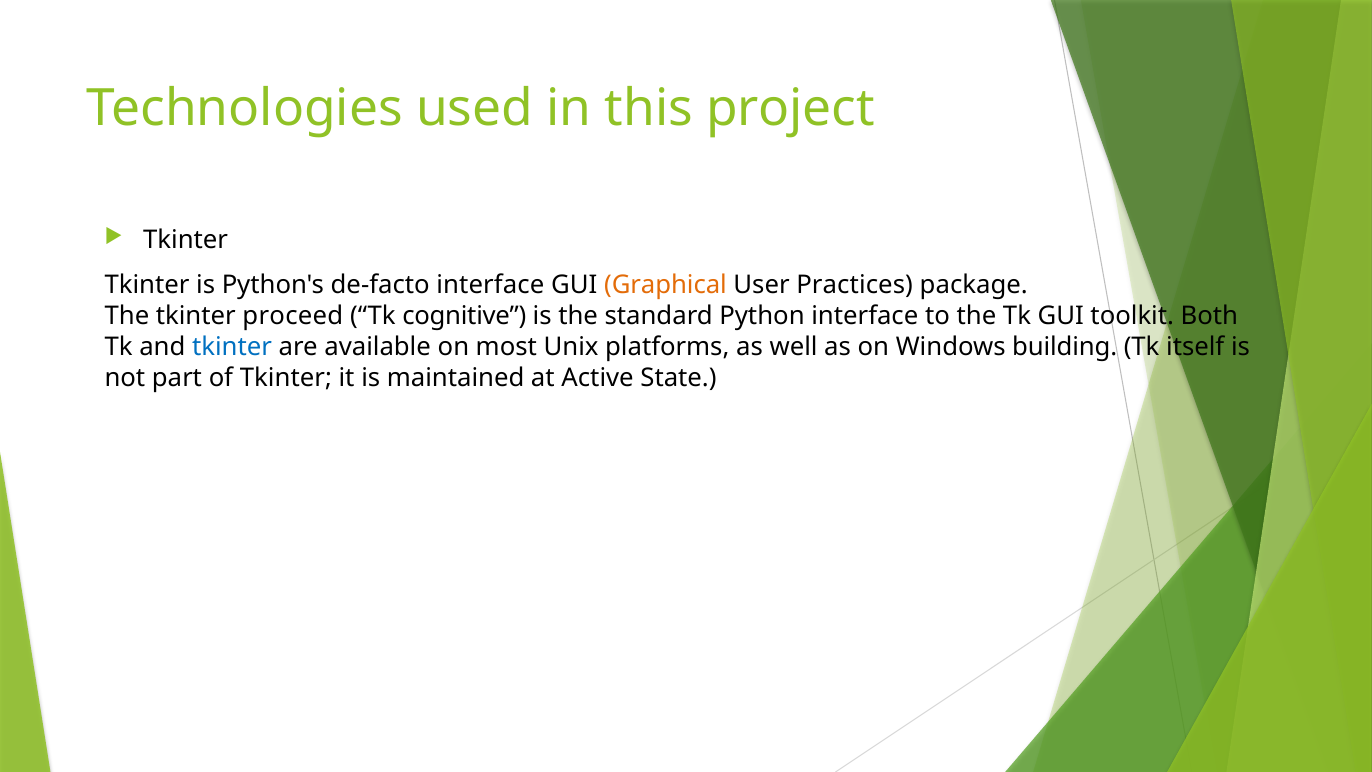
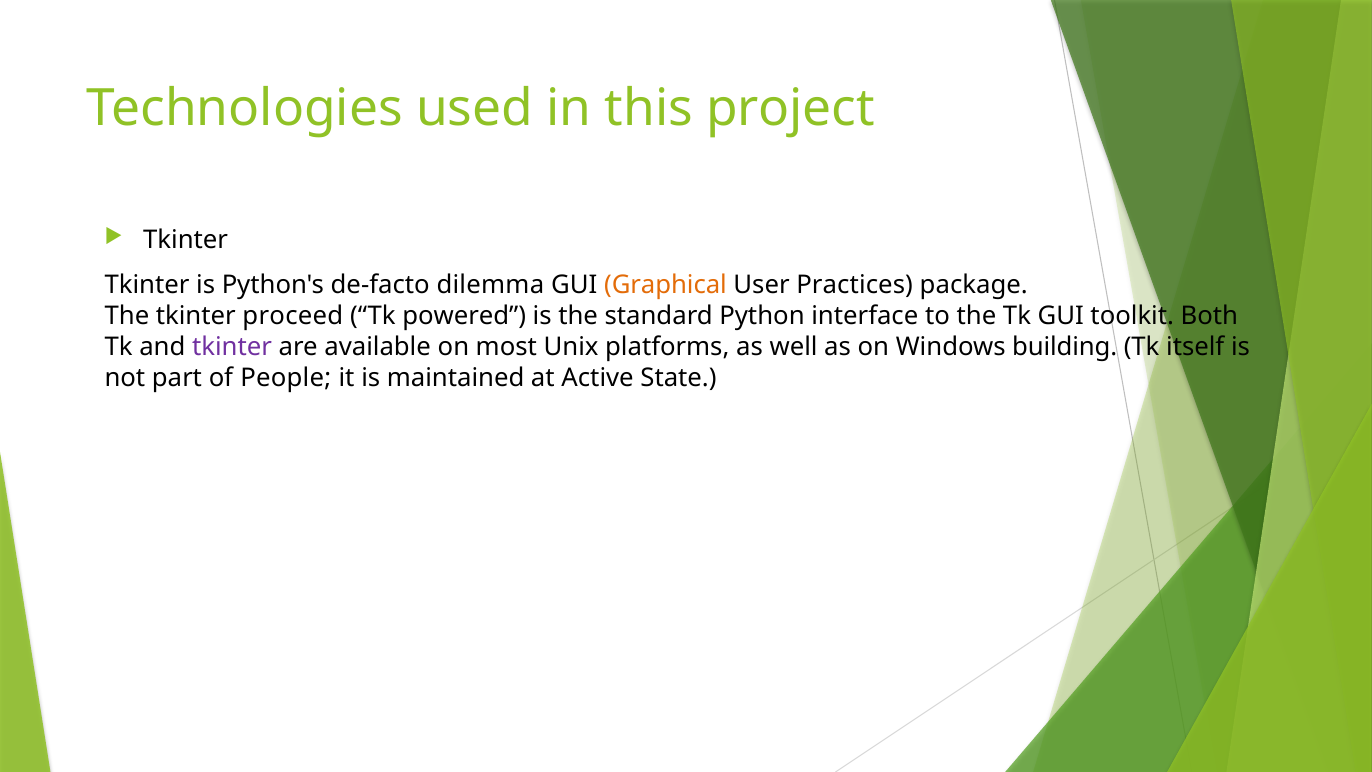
de-facto interface: interface -> dilemma (490, 285)
cognitive: cognitive -> powered (464, 316)
tkinter colour: blue -> purple (232, 347)
of Tkinter: Tkinter -> People (286, 378)
